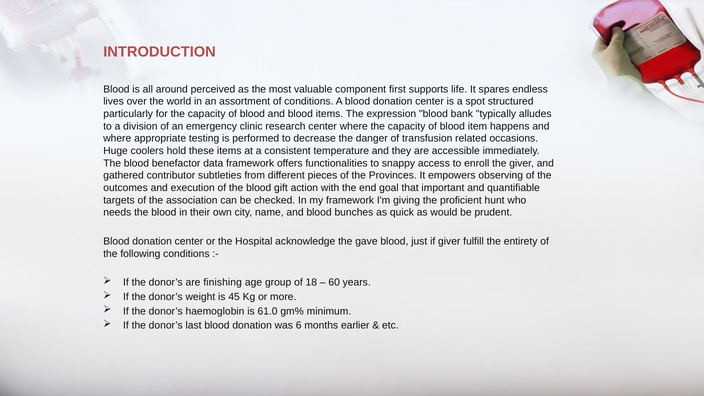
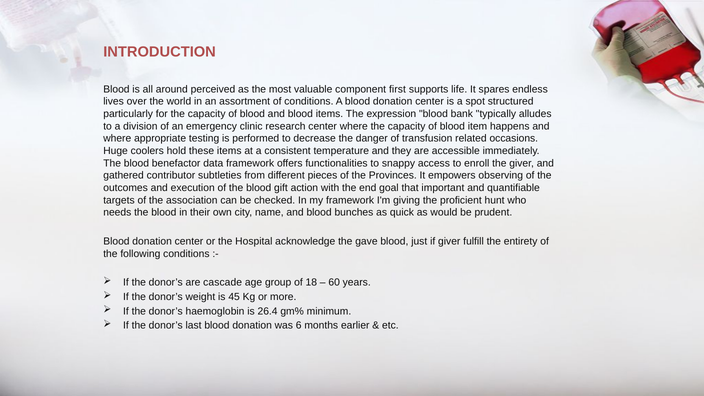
finishing: finishing -> cascade (223, 282)
61.0: 61.0 -> 26.4 (268, 311)
